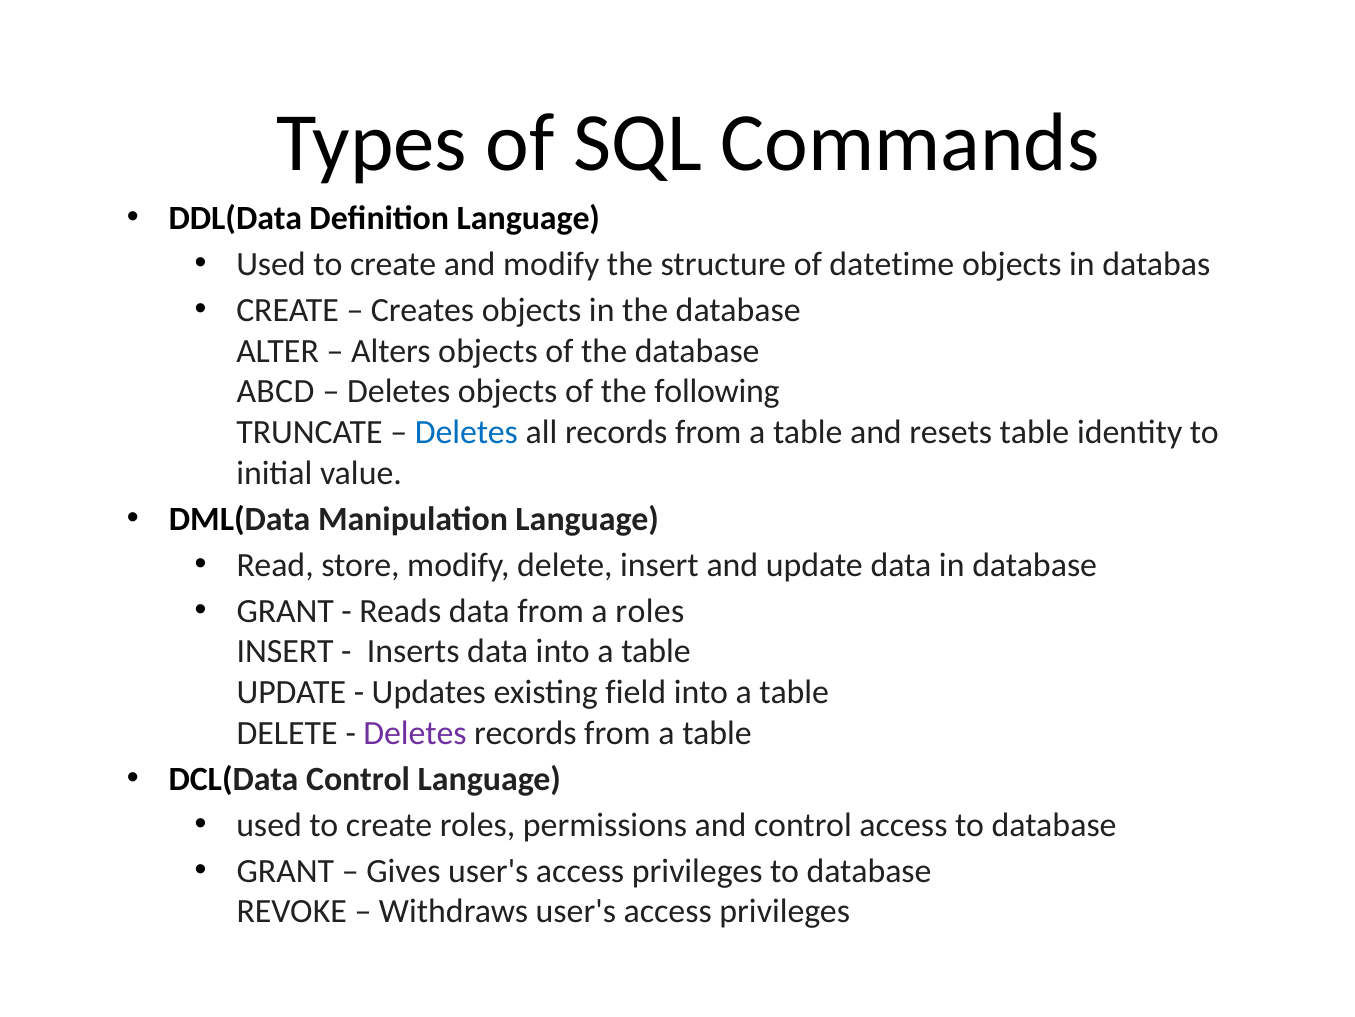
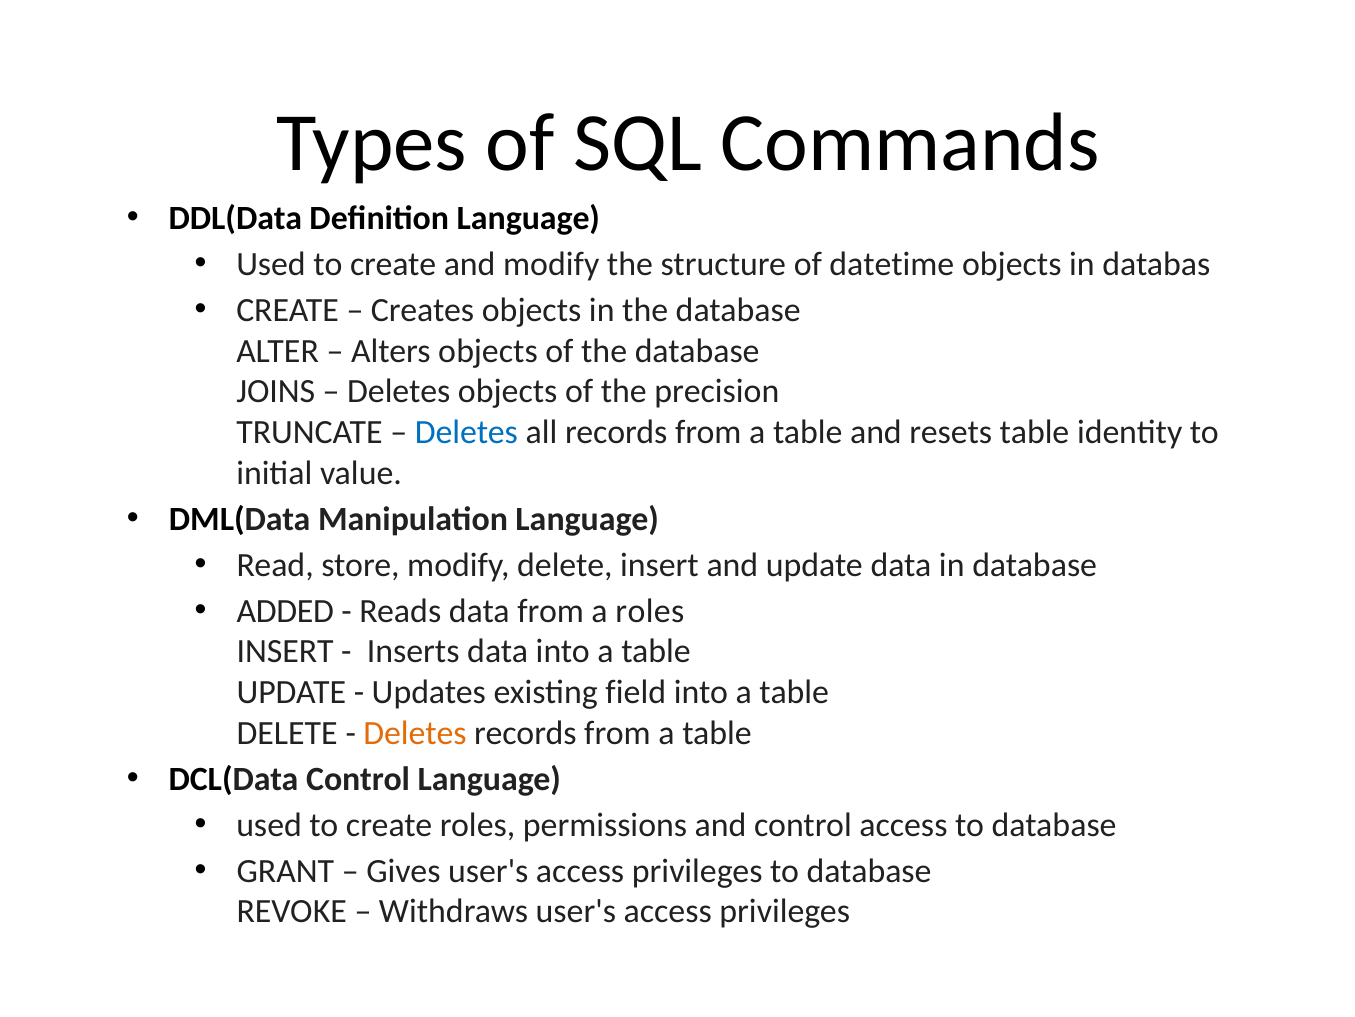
ABCD: ABCD -> JOINS (276, 391)
following: following -> precision (717, 391)
GRANT: GRANT -> ADDED (285, 610)
Deletes colour: purple -> orange (415, 732)
